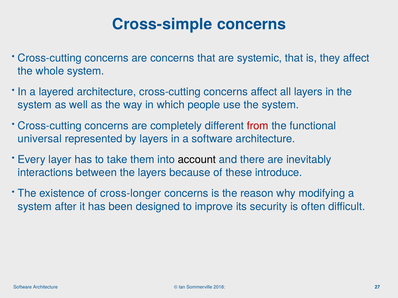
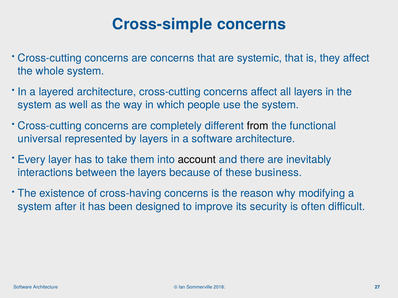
from colour: red -> black (258, 126)
introduce: introduce -> business (279, 173)
cross-longer: cross-longer -> cross-having (131, 194)
